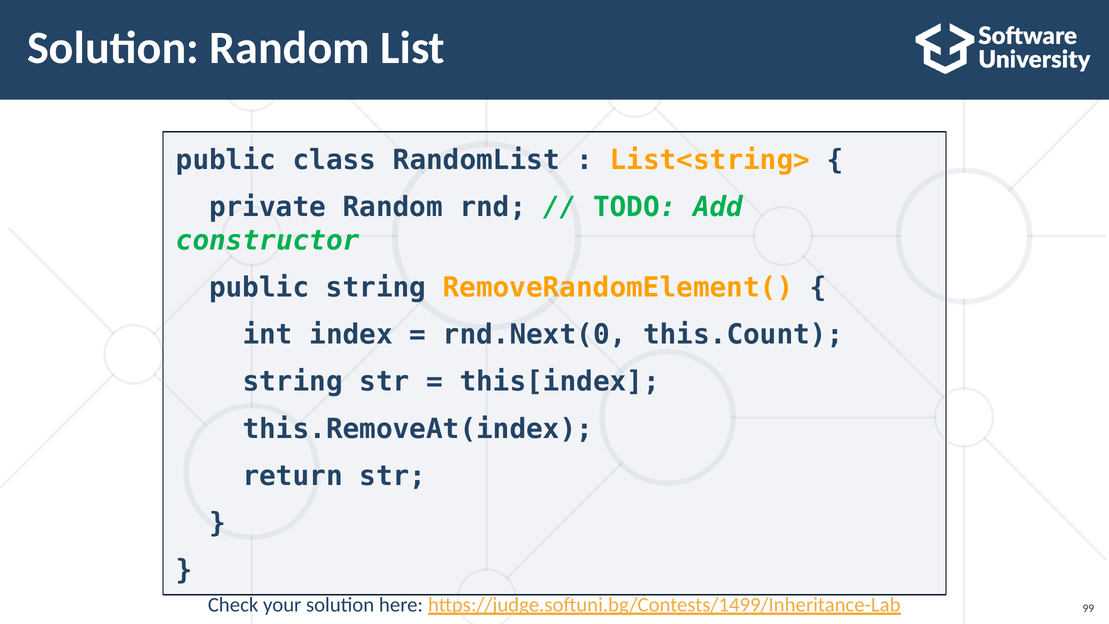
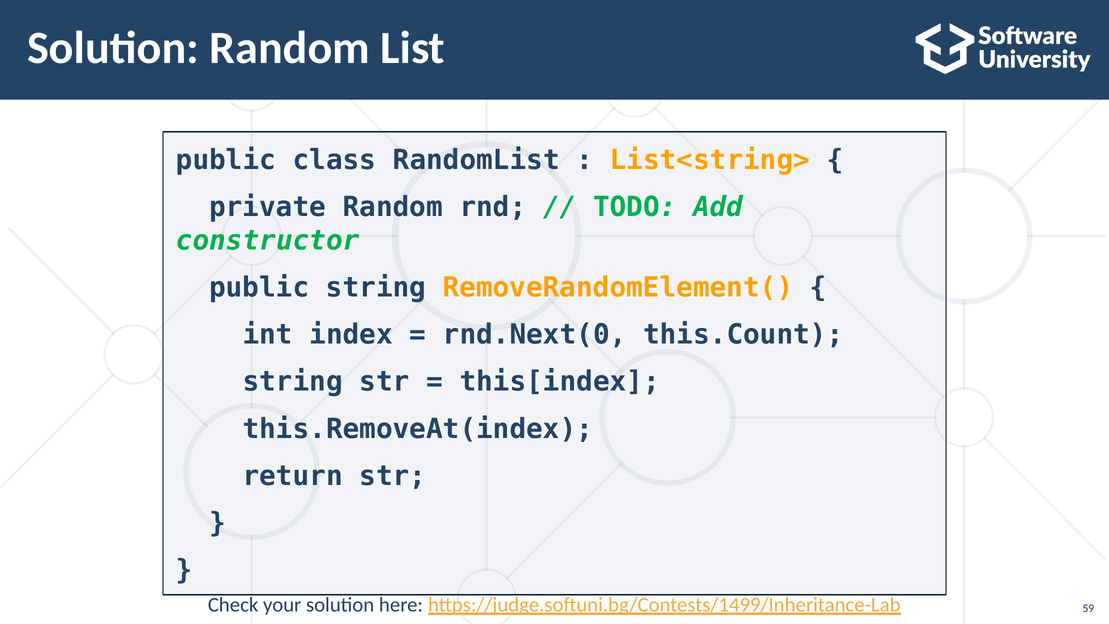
99: 99 -> 59 (1088, 608)
